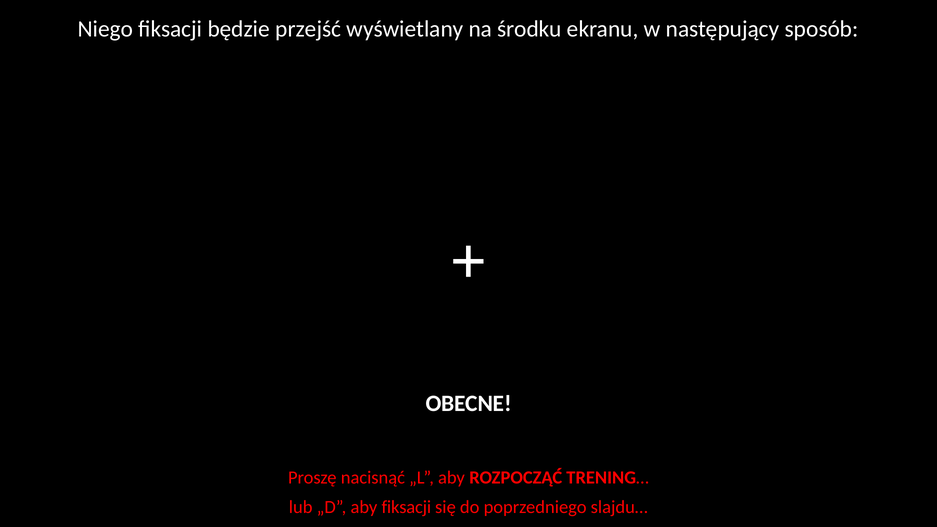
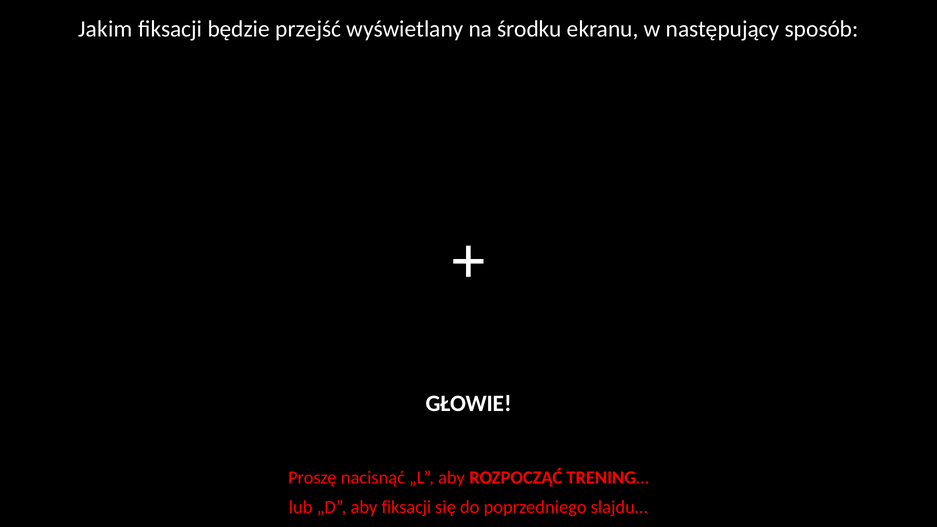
Niego: Niego -> Jakim (105, 29)
OBECNE: OBECNE -> GŁOWIE (469, 404)
